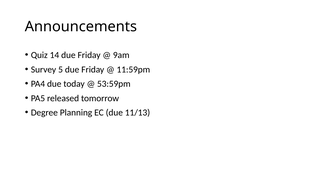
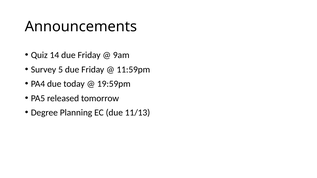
53:59pm: 53:59pm -> 19:59pm (114, 84)
